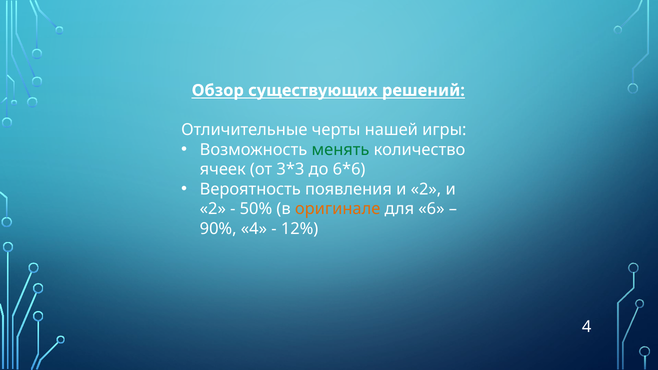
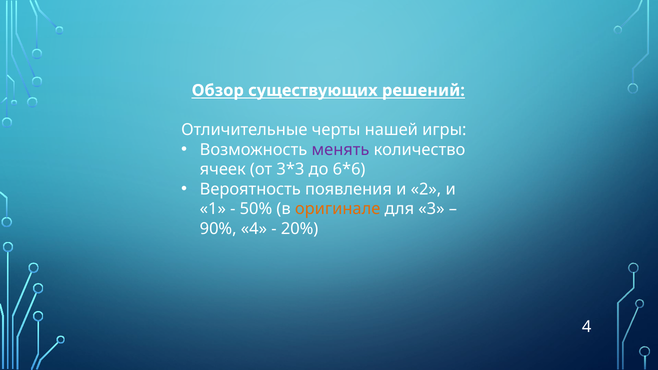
менять colour: green -> purple (341, 150)
2: 2 -> 1 (213, 209)
6: 6 -> 3 (431, 209)
12%: 12% -> 20% (300, 229)
